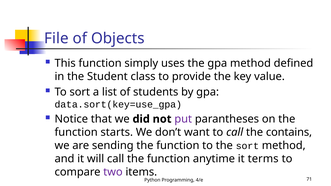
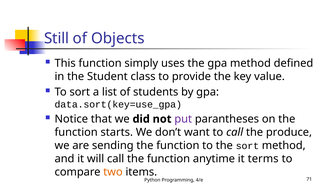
File: File -> Still (57, 39)
contains: contains -> produce (289, 132)
two colour: purple -> orange (113, 172)
